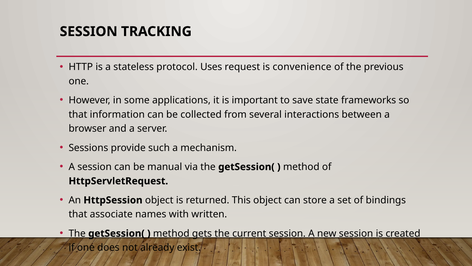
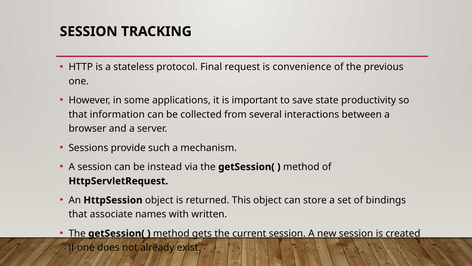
Uses: Uses -> Final (211, 67)
frameworks: frameworks -> productivity (369, 100)
manual: manual -> instead (165, 167)
